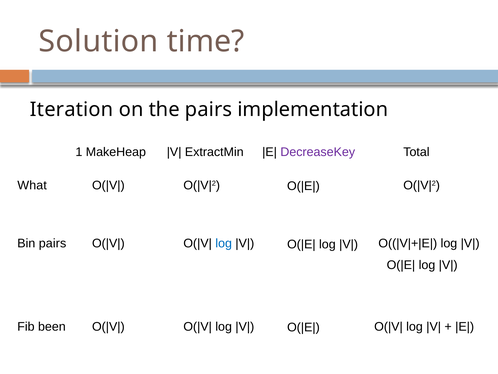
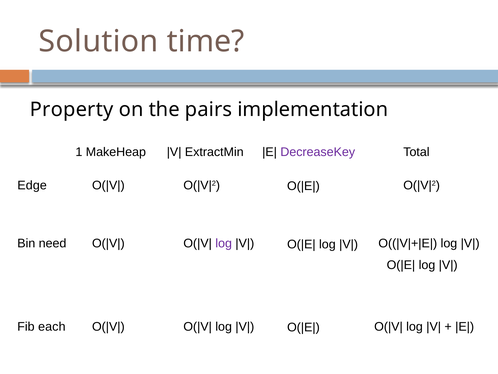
Iteration: Iteration -> Property (72, 110)
What: What -> Edge (32, 185)
Bin pairs: pairs -> need (53, 243)
log colour: blue -> purple (224, 243)
been: been -> each (52, 326)
